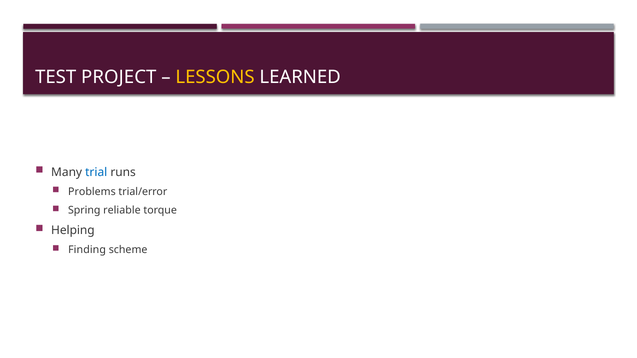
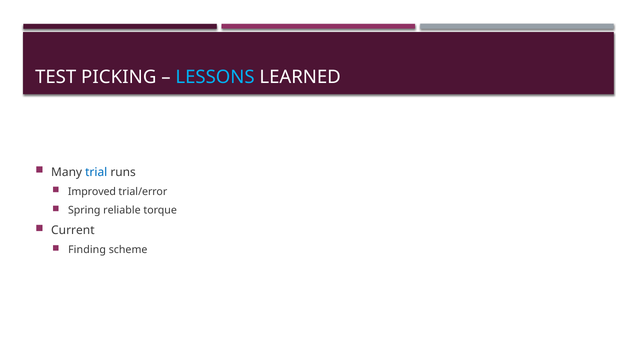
PROJECT: PROJECT -> PICKING (119, 77)
LESSONS colour: yellow -> light blue (215, 77)
Problems: Problems -> Improved (92, 192)
Helping: Helping -> Current (73, 231)
